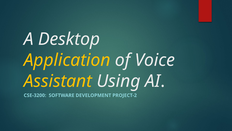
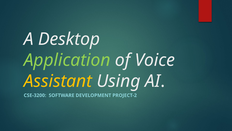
Application colour: yellow -> light green (67, 60)
